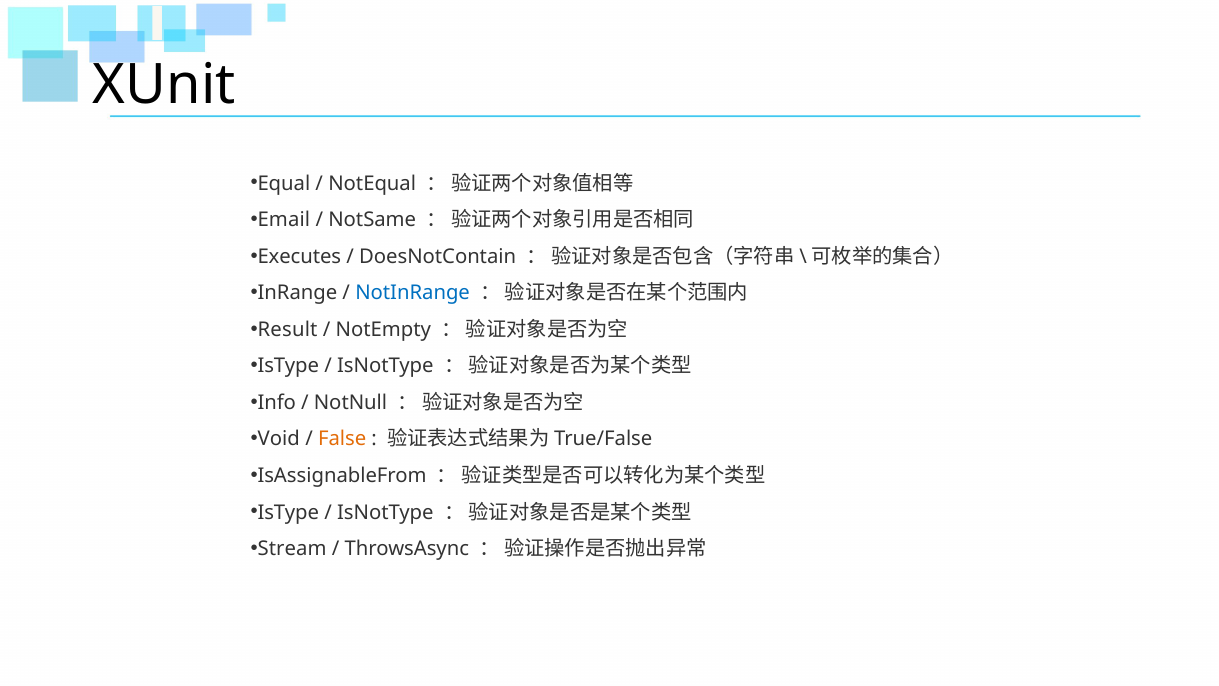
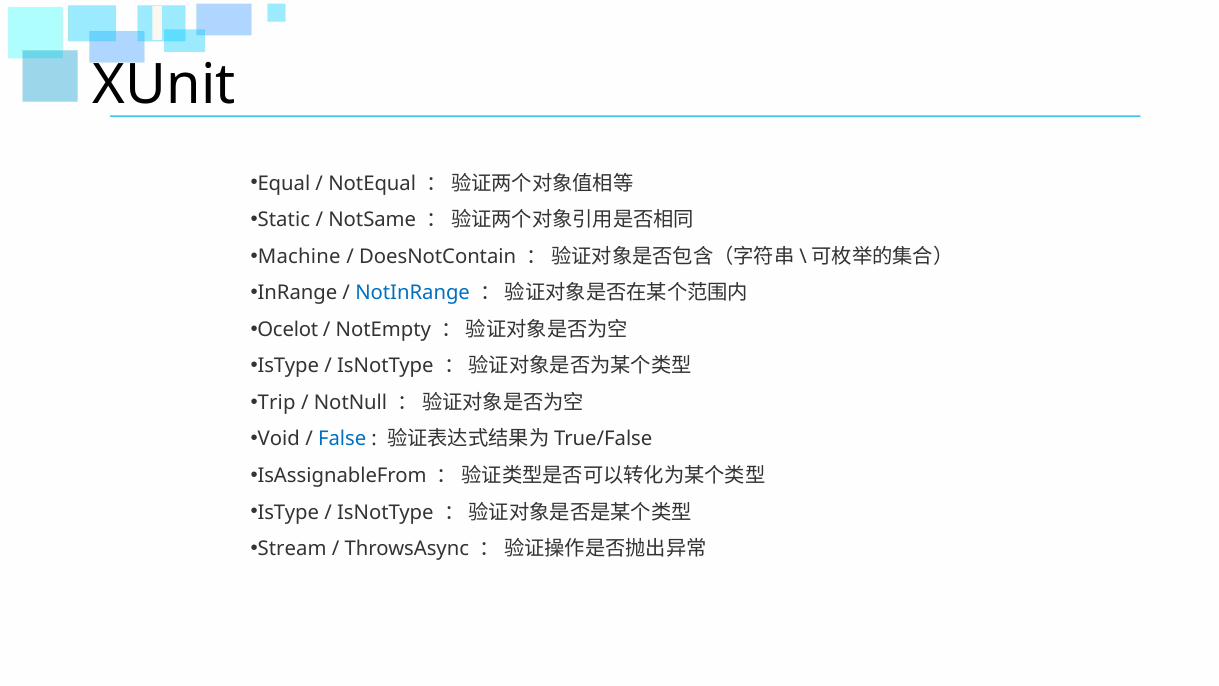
Email: Email -> Static (284, 220)
Executes: Executes -> Machine (299, 256)
Result: Result -> Ocelot (288, 329)
Info: Info -> Trip (277, 403)
False colour: orange -> blue (342, 439)
